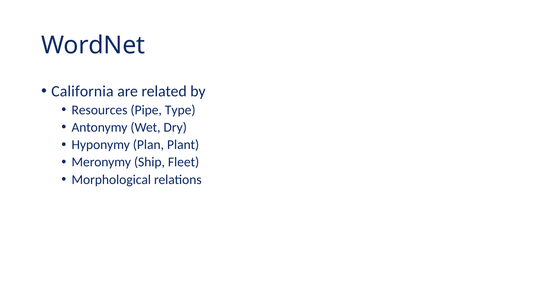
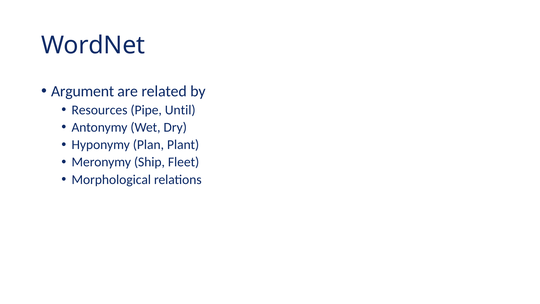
California: California -> Argument (83, 91)
Type: Type -> Until (180, 110)
